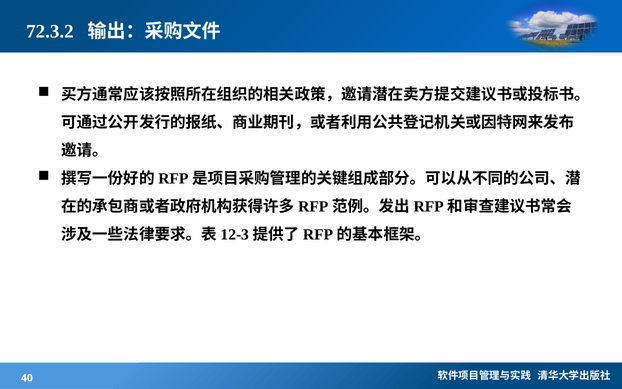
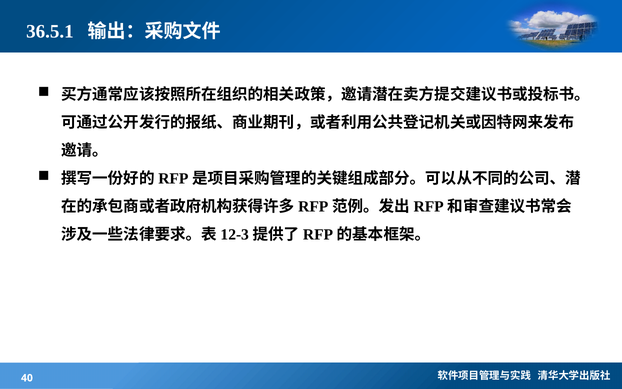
72.3.2: 72.3.2 -> 36.5.1 (50, 32)
